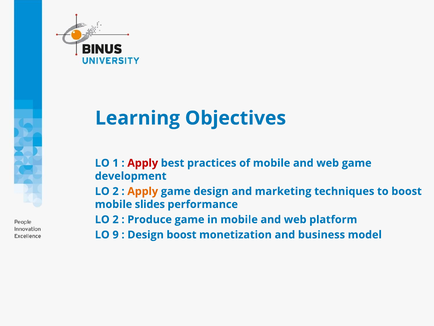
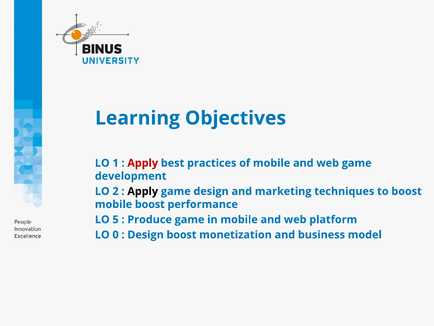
Apply colour: orange -> black (143, 191)
mobile slides: slides -> boost (150, 204)
2: 2 -> 5 (116, 219)
9: 9 -> 0 (116, 234)
